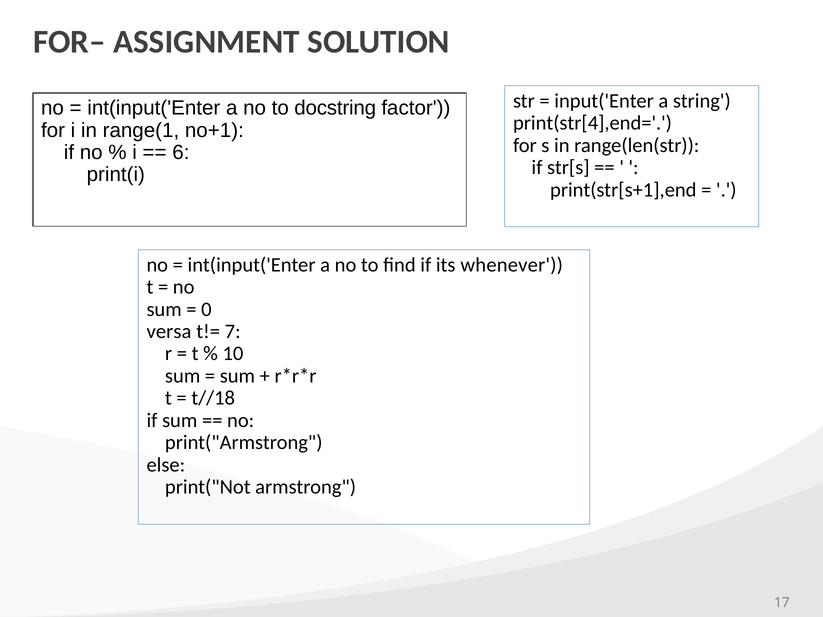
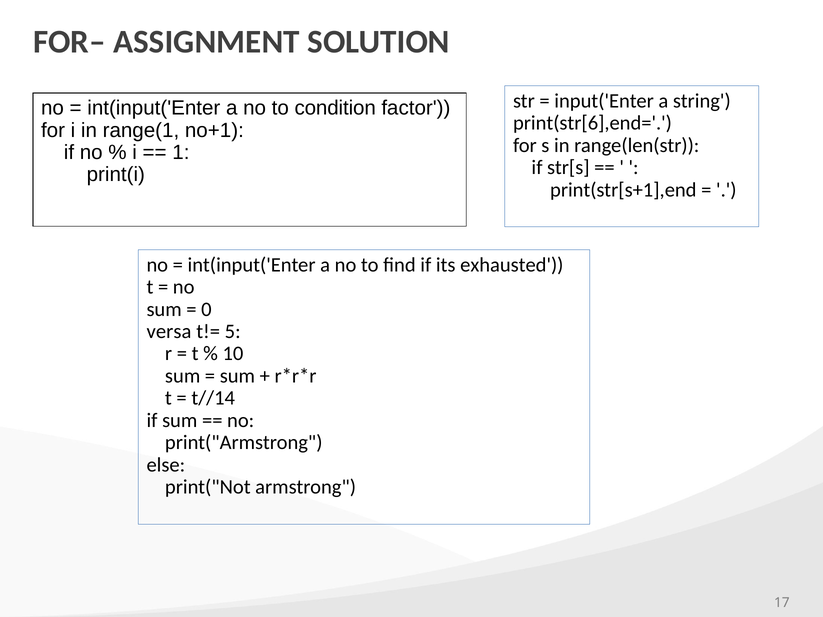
docstring: docstring -> condition (335, 108)
print(str[4],end=: print(str[4],end= -> print(str[6],end= (592, 123)
6: 6 -> 1 (181, 152)
whenever: whenever -> exhausted (512, 265)
7: 7 -> 5 (233, 332)
t//18: t//18 -> t//14 (213, 398)
